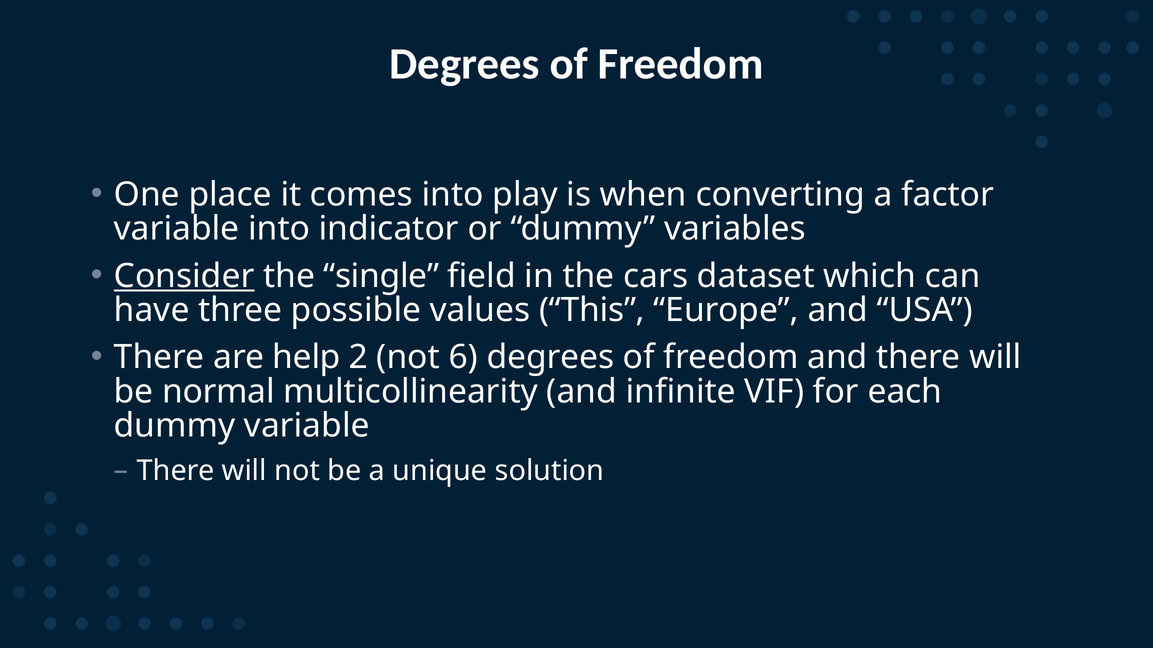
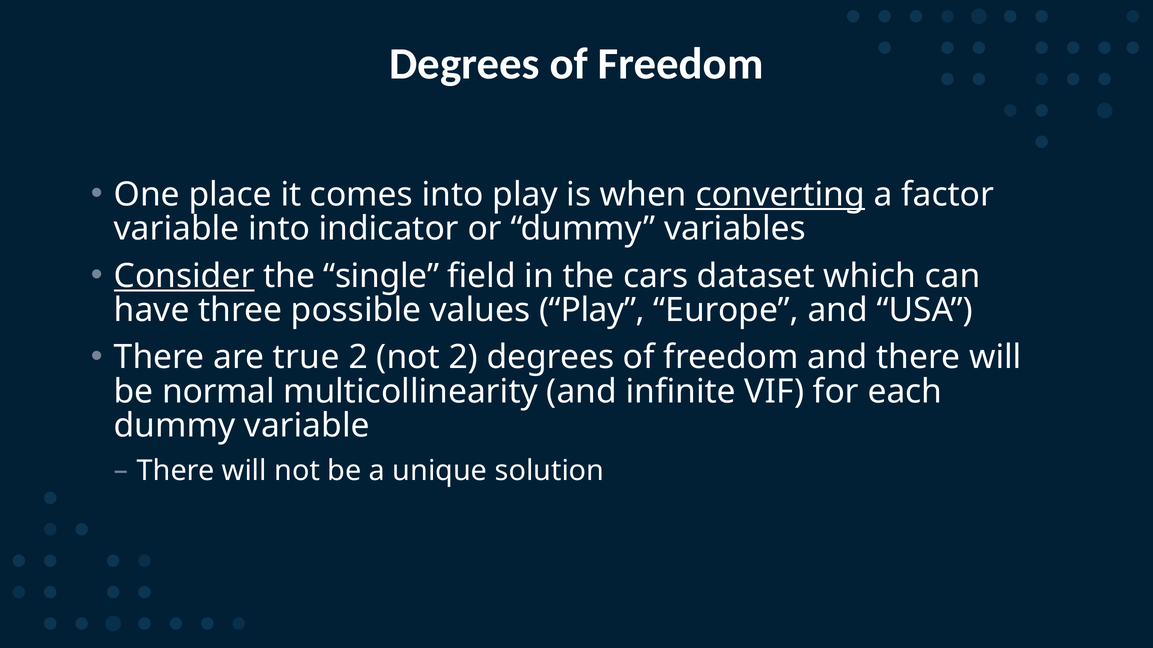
converting underline: none -> present (780, 195)
values This: This -> Play (592, 311)
help: help -> true (306, 358)
not 6: 6 -> 2 (463, 358)
